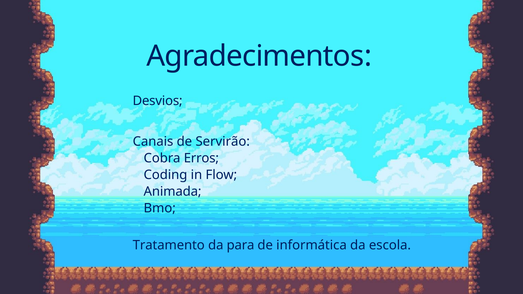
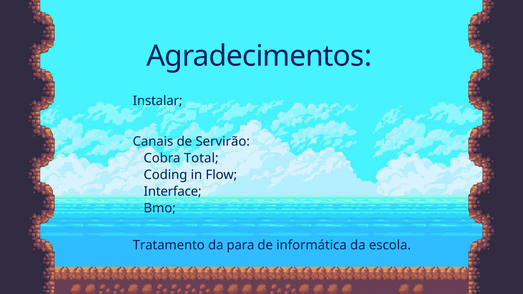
Desvios: Desvios -> Instalar (158, 101)
Erros: Erros -> Total (201, 158)
Animada: Animada -> Interface (173, 192)
